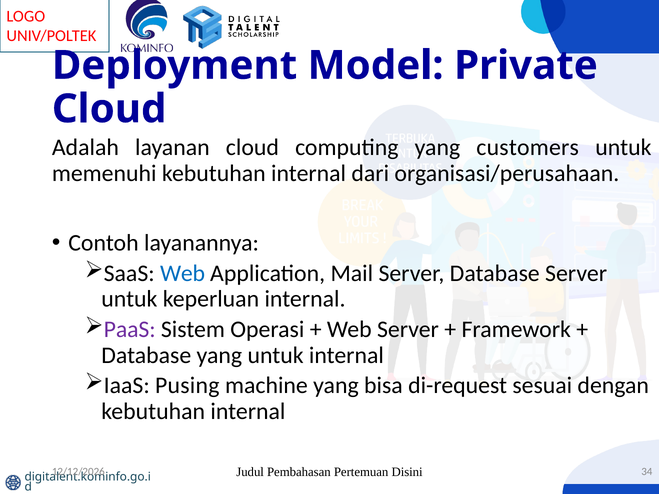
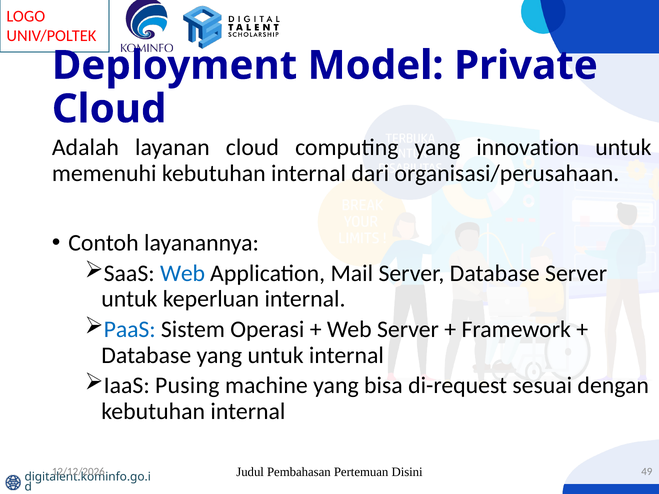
customers: customers -> innovation (528, 148)
PaaS colour: purple -> blue (130, 330)
34: 34 -> 49 (647, 472)
